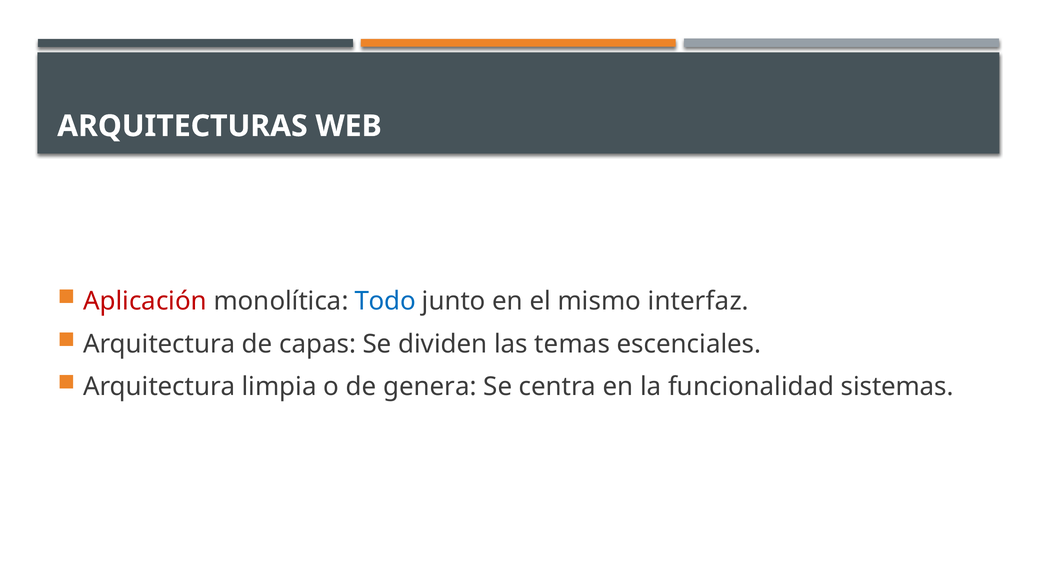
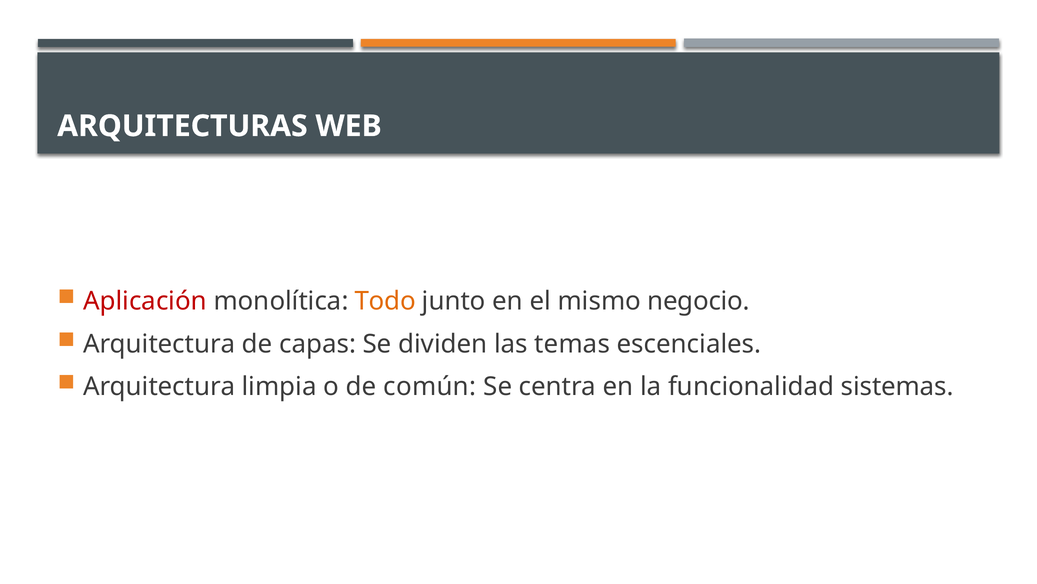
Todo colour: blue -> orange (385, 301)
interfaz: interfaz -> negocio (698, 301)
genera: genera -> común (430, 386)
